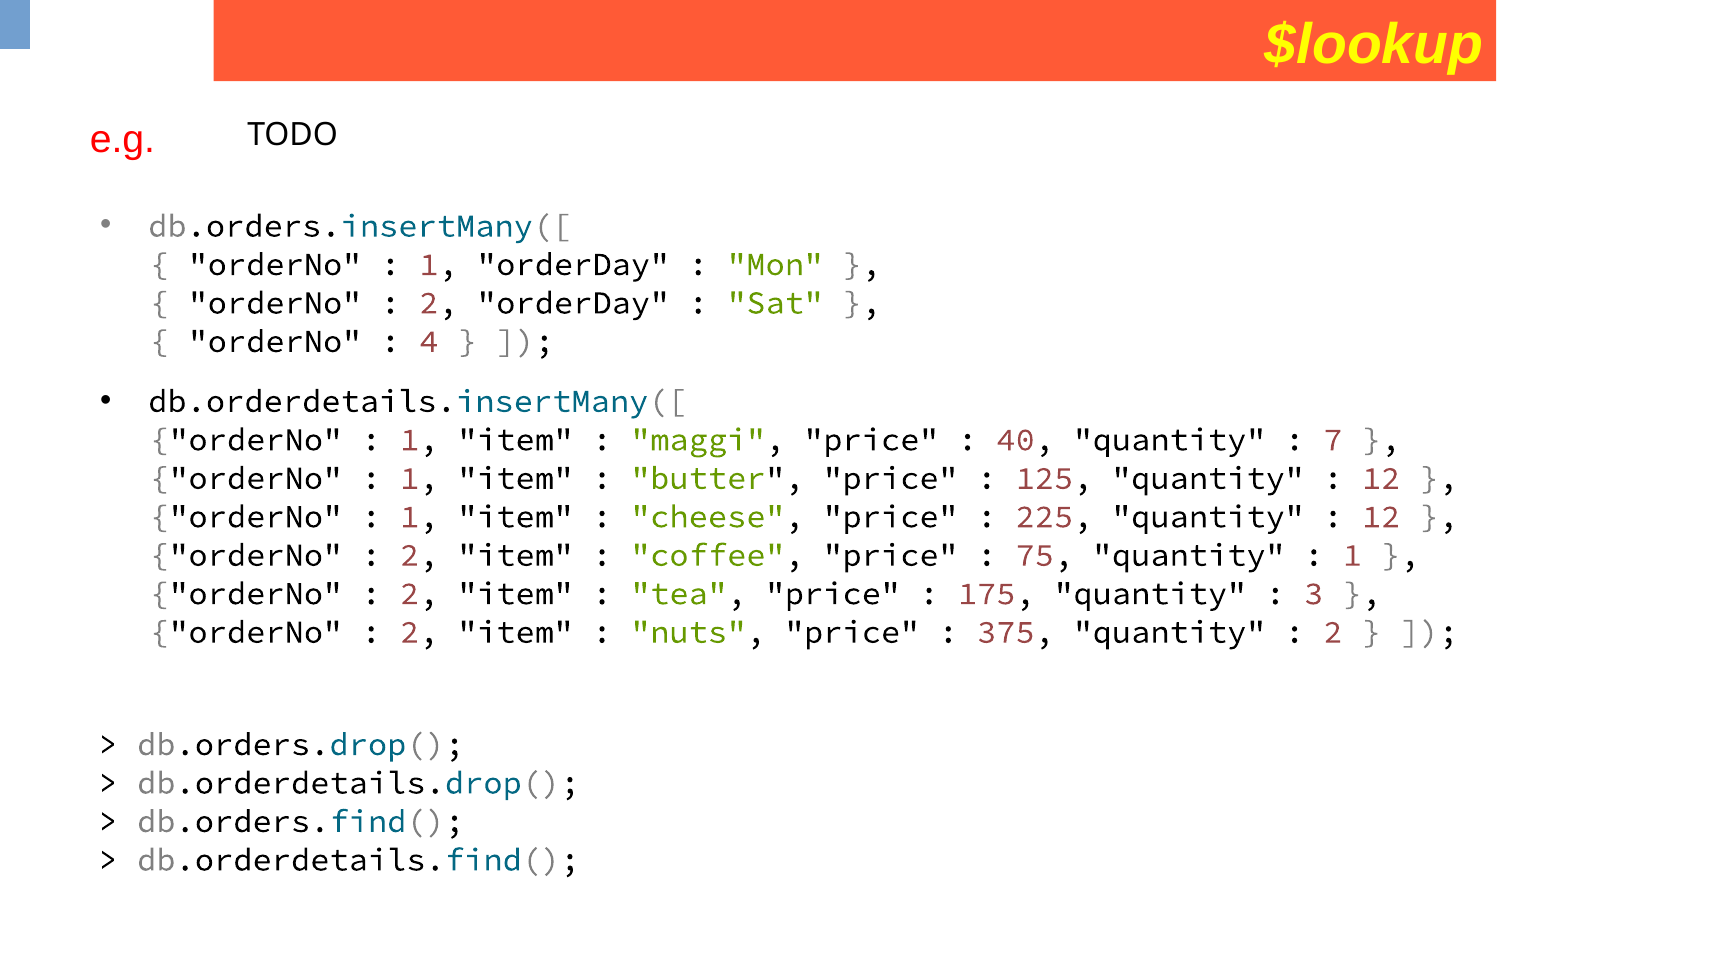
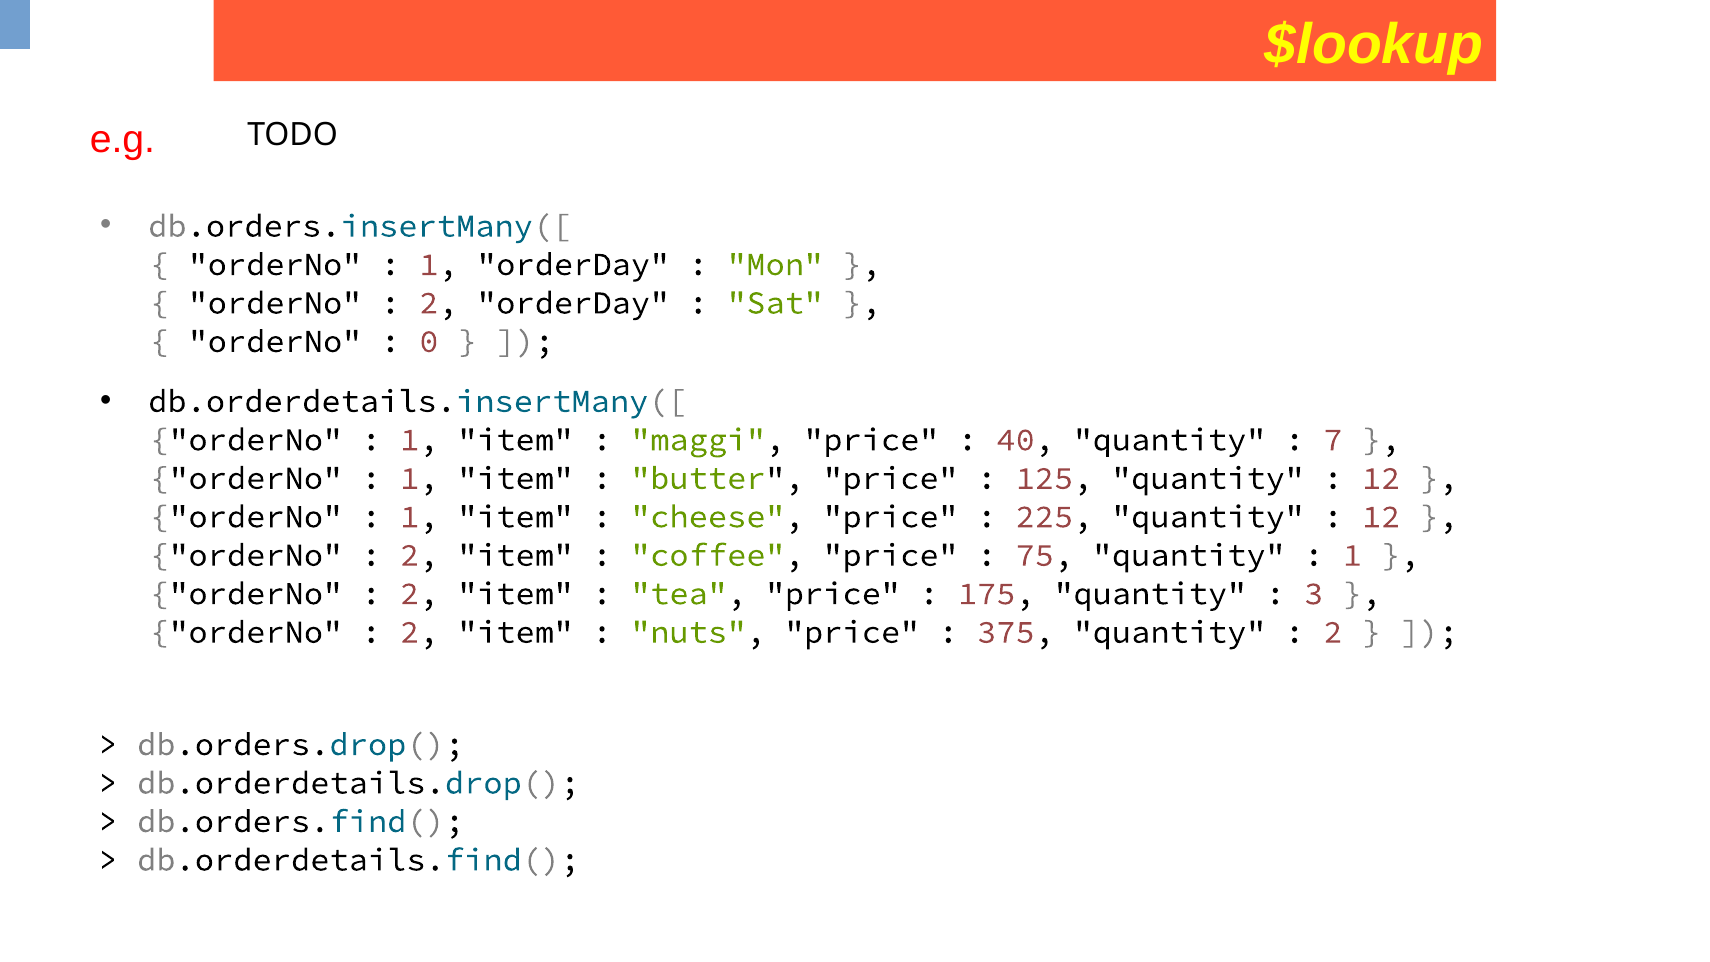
4: 4 -> 0 (429, 341)
